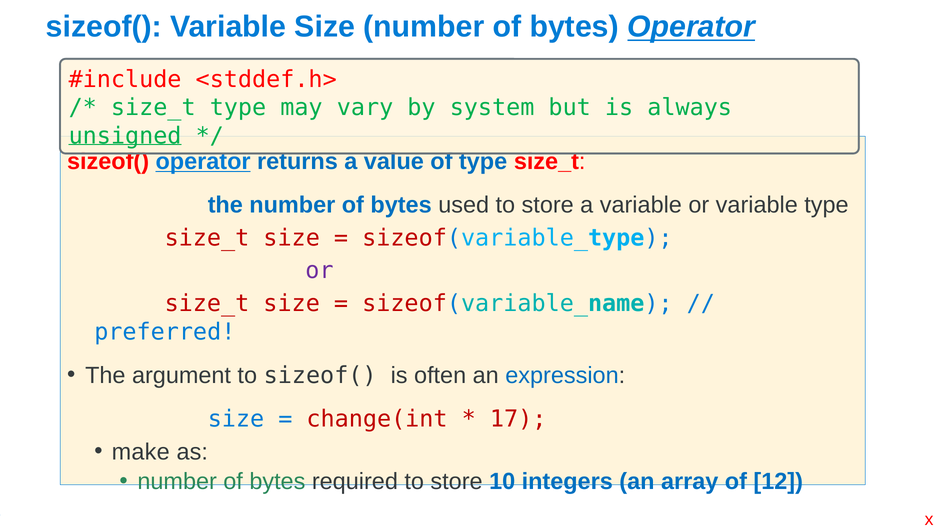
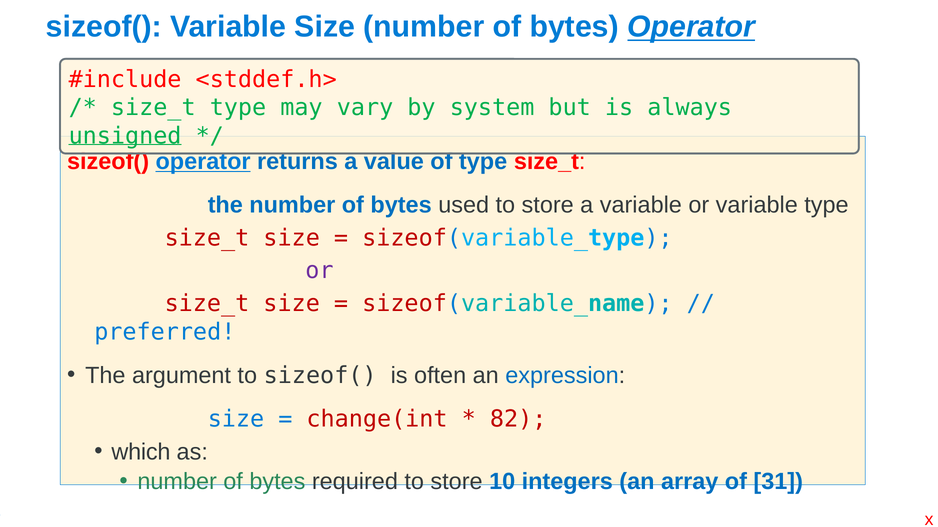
17: 17 -> 82 (518, 419)
make: make -> which (141, 452)
12: 12 -> 31 (778, 482)
